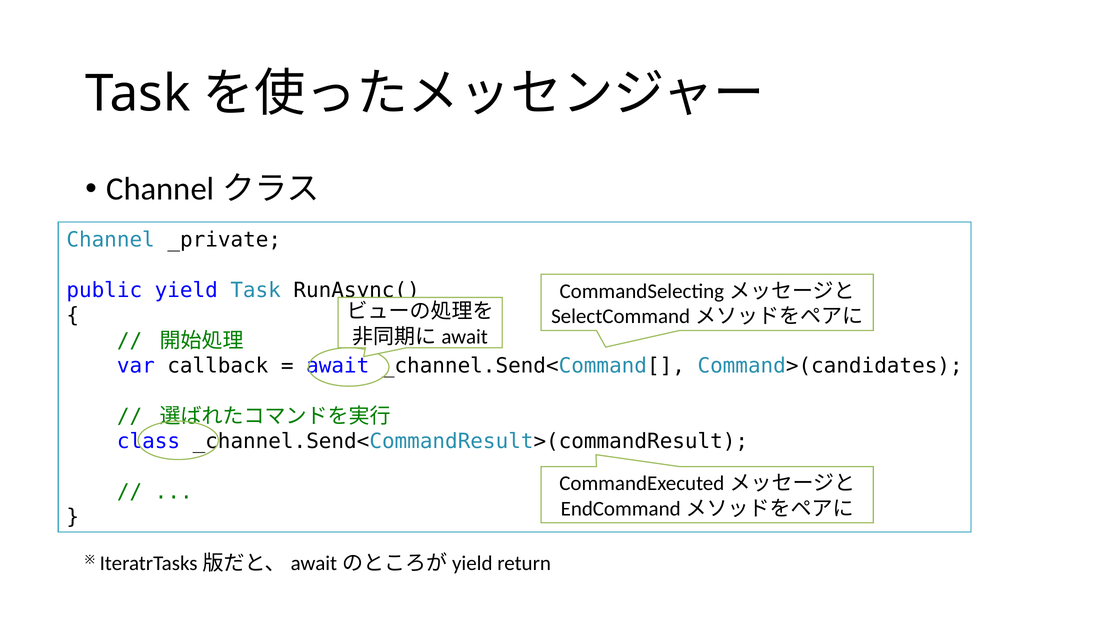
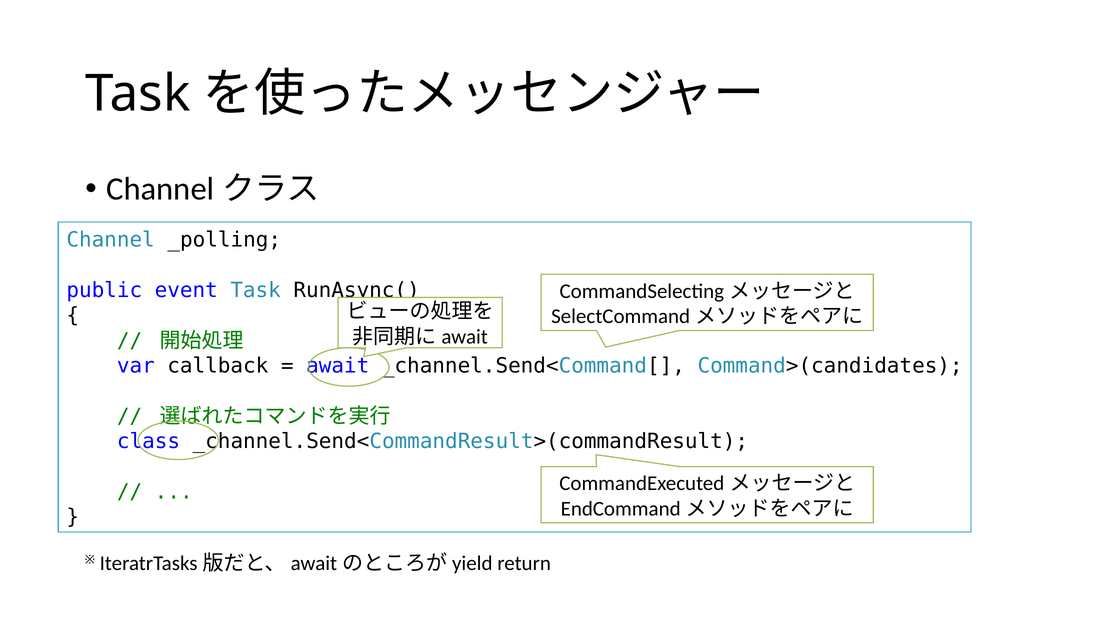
_private: _private -> _polling (224, 240)
yield: yield -> event (186, 291)
